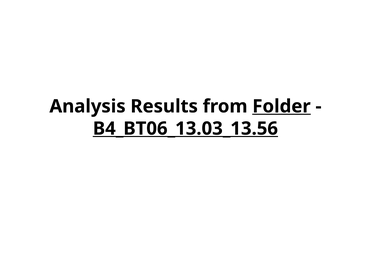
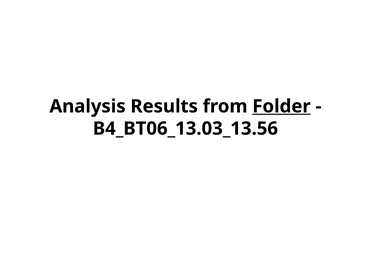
B4_BT06_13.03_13.56 underline: present -> none (185, 129)
